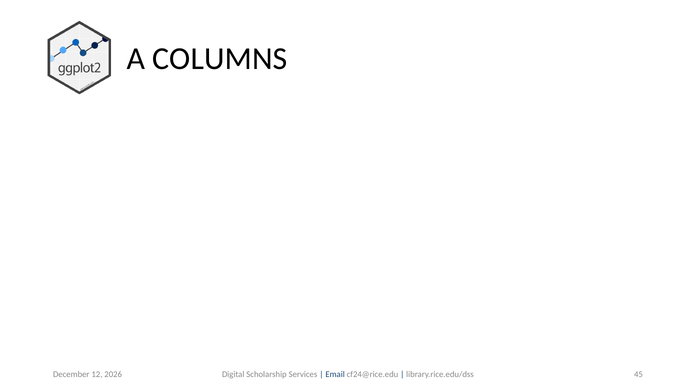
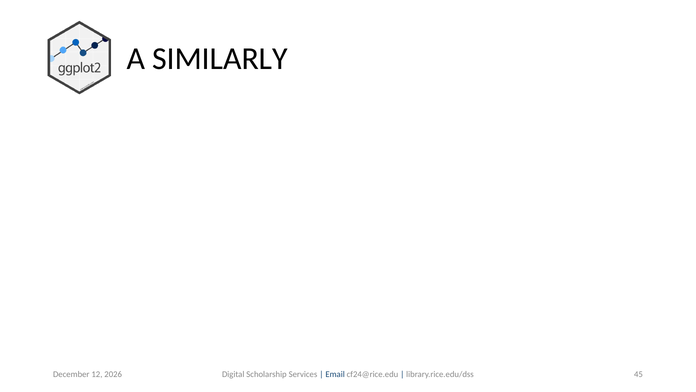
COLUMNS: COLUMNS -> SIMILARLY (220, 58)
